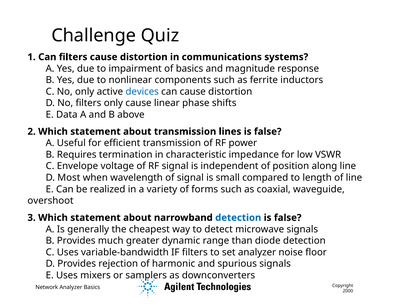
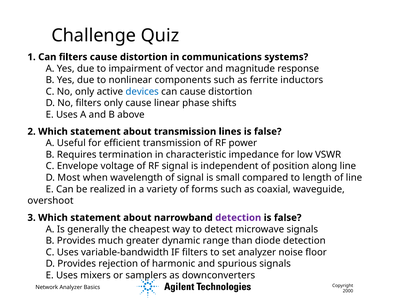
of basics: basics -> vector (190, 69)
Data: Data -> Uses (67, 115)
detection colour: blue -> purple (238, 218)
